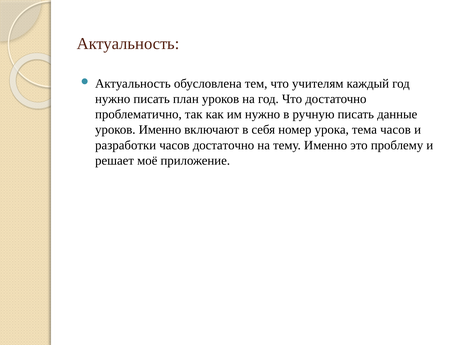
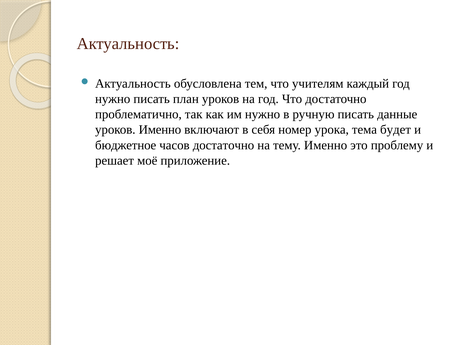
тема часов: часов -> будет (396, 130)
разработки: разработки -> бюджетное (126, 145)
